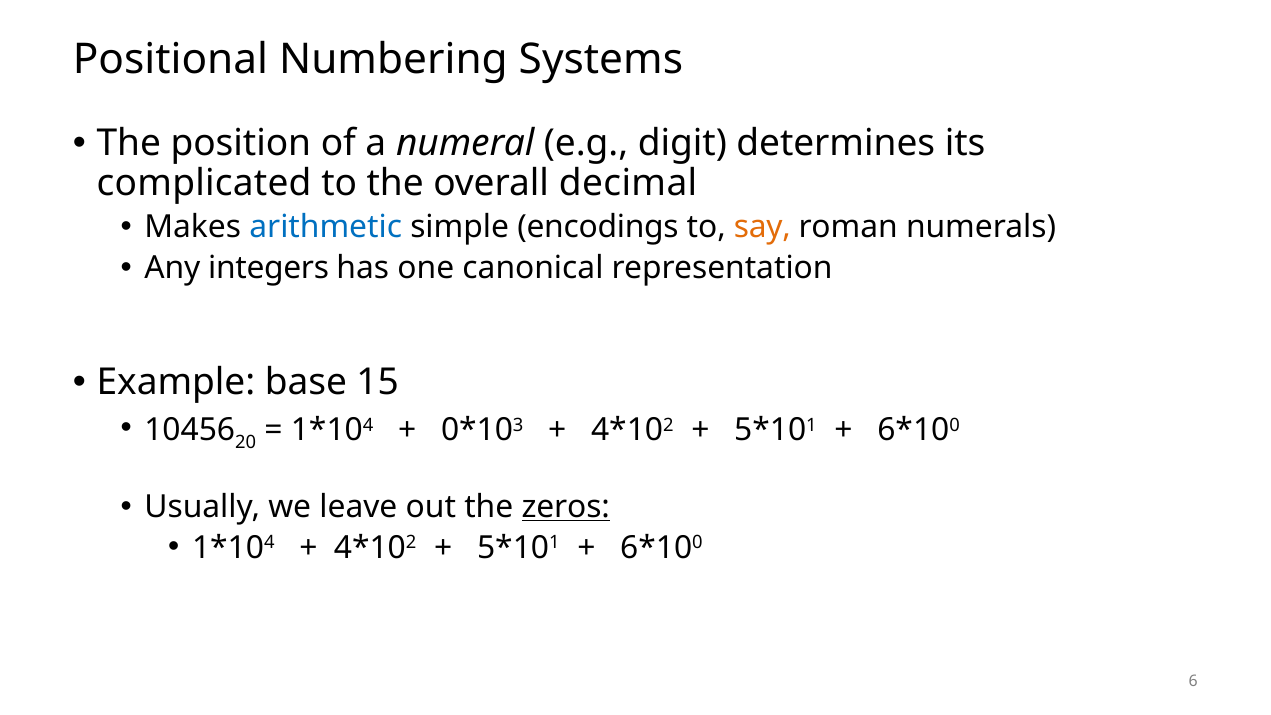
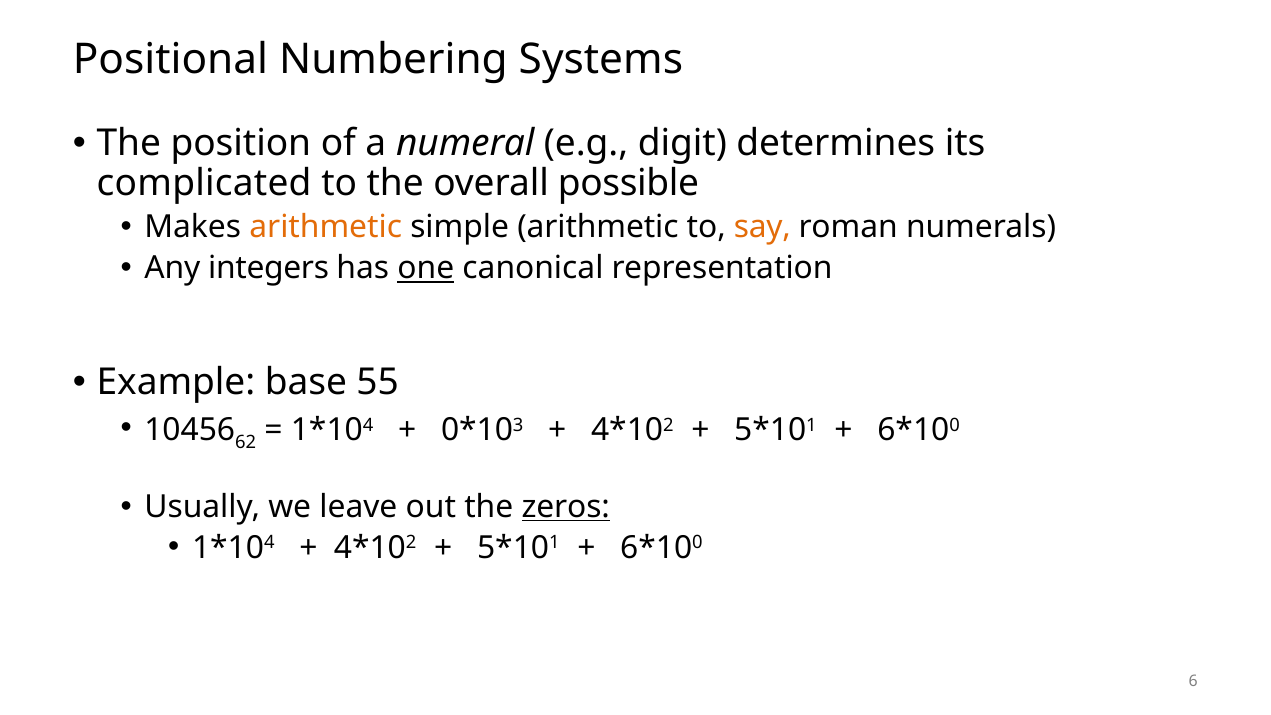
decimal: decimal -> possible (628, 184)
arithmetic colour: blue -> orange (326, 227)
simple encodings: encodings -> arithmetic (598, 227)
one underline: none -> present (426, 268)
15: 15 -> 55 (378, 382)
20: 20 -> 62 (246, 442)
